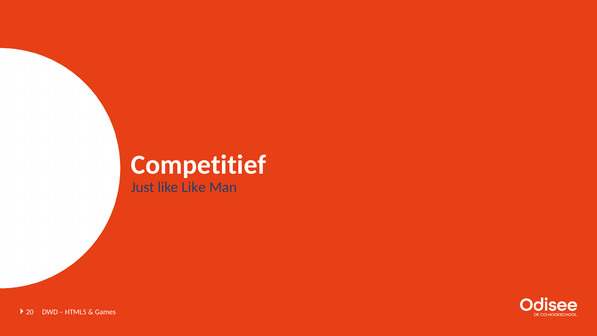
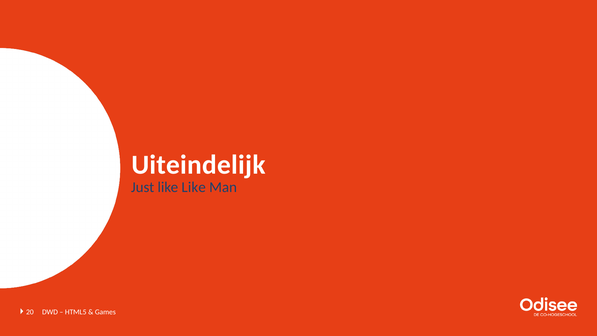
Competitief: Competitief -> Uiteindelijk (198, 165)
